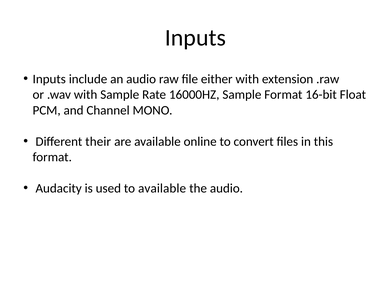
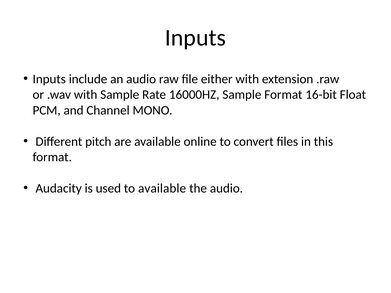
their: their -> pitch (98, 142)
